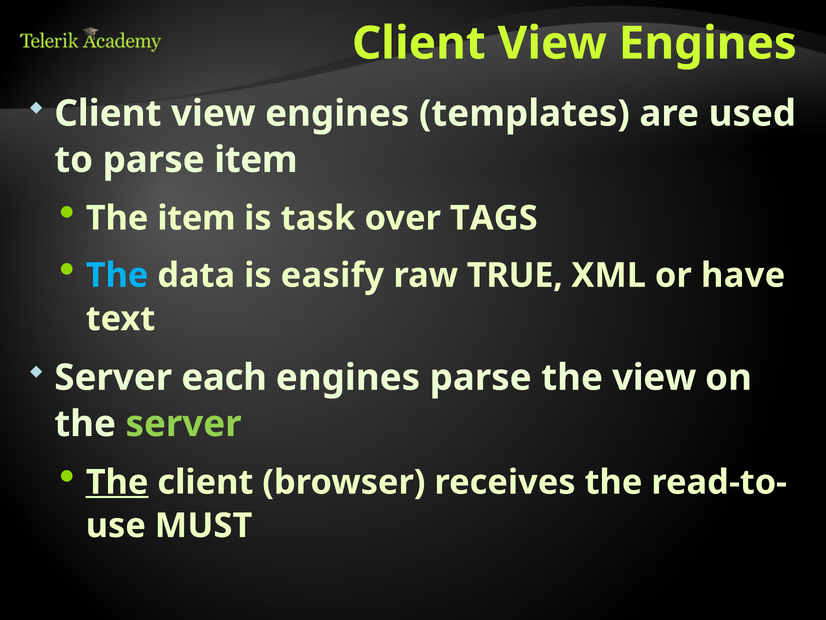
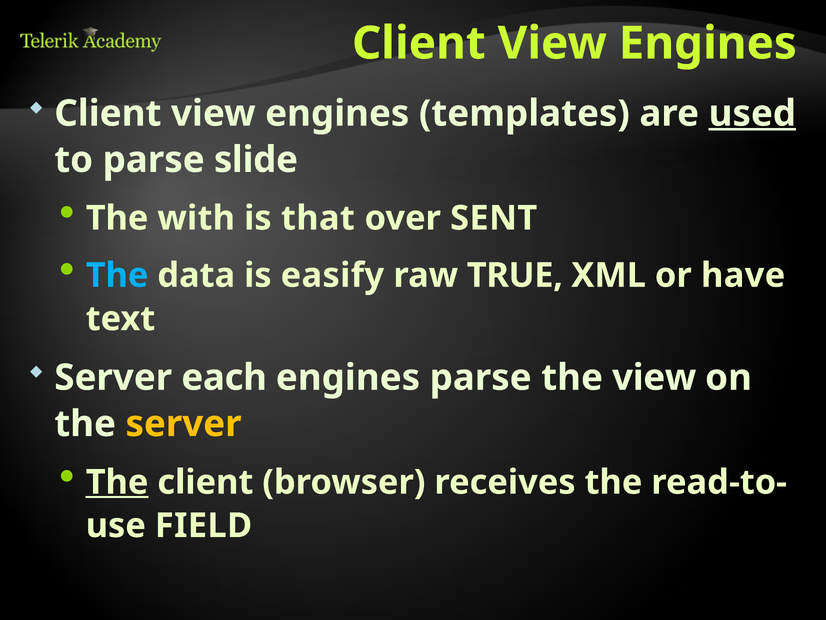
used underline: none -> present (752, 113)
parse item: item -> slide (256, 160)
The item: item -> with (196, 218)
task: task -> that (318, 218)
TAGS: TAGS -> SENT (494, 218)
server colour: light green -> yellow (184, 424)
MUST: MUST -> FIELD (203, 525)
